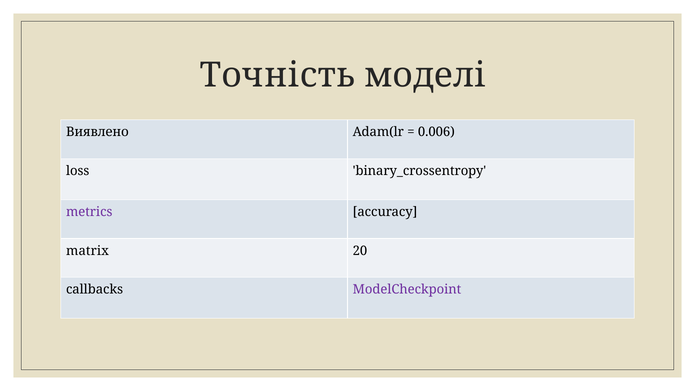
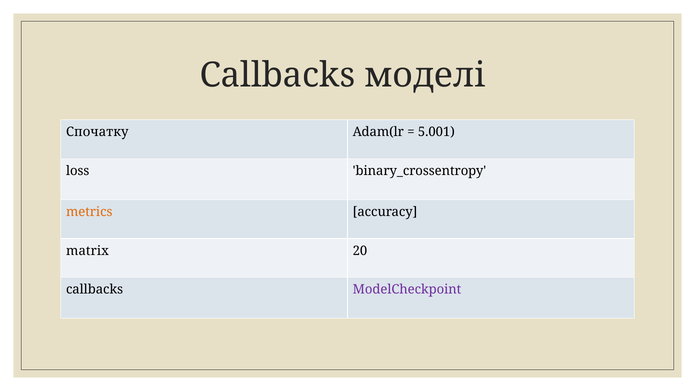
Точність: Точність -> Callbacks (277, 76)
Виявлено: Виявлено -> Спочатку (97, 132)
0.006: 0.006 -> 5.001 (436, 132)
metrics colour: purple -> orange (89, 212)
